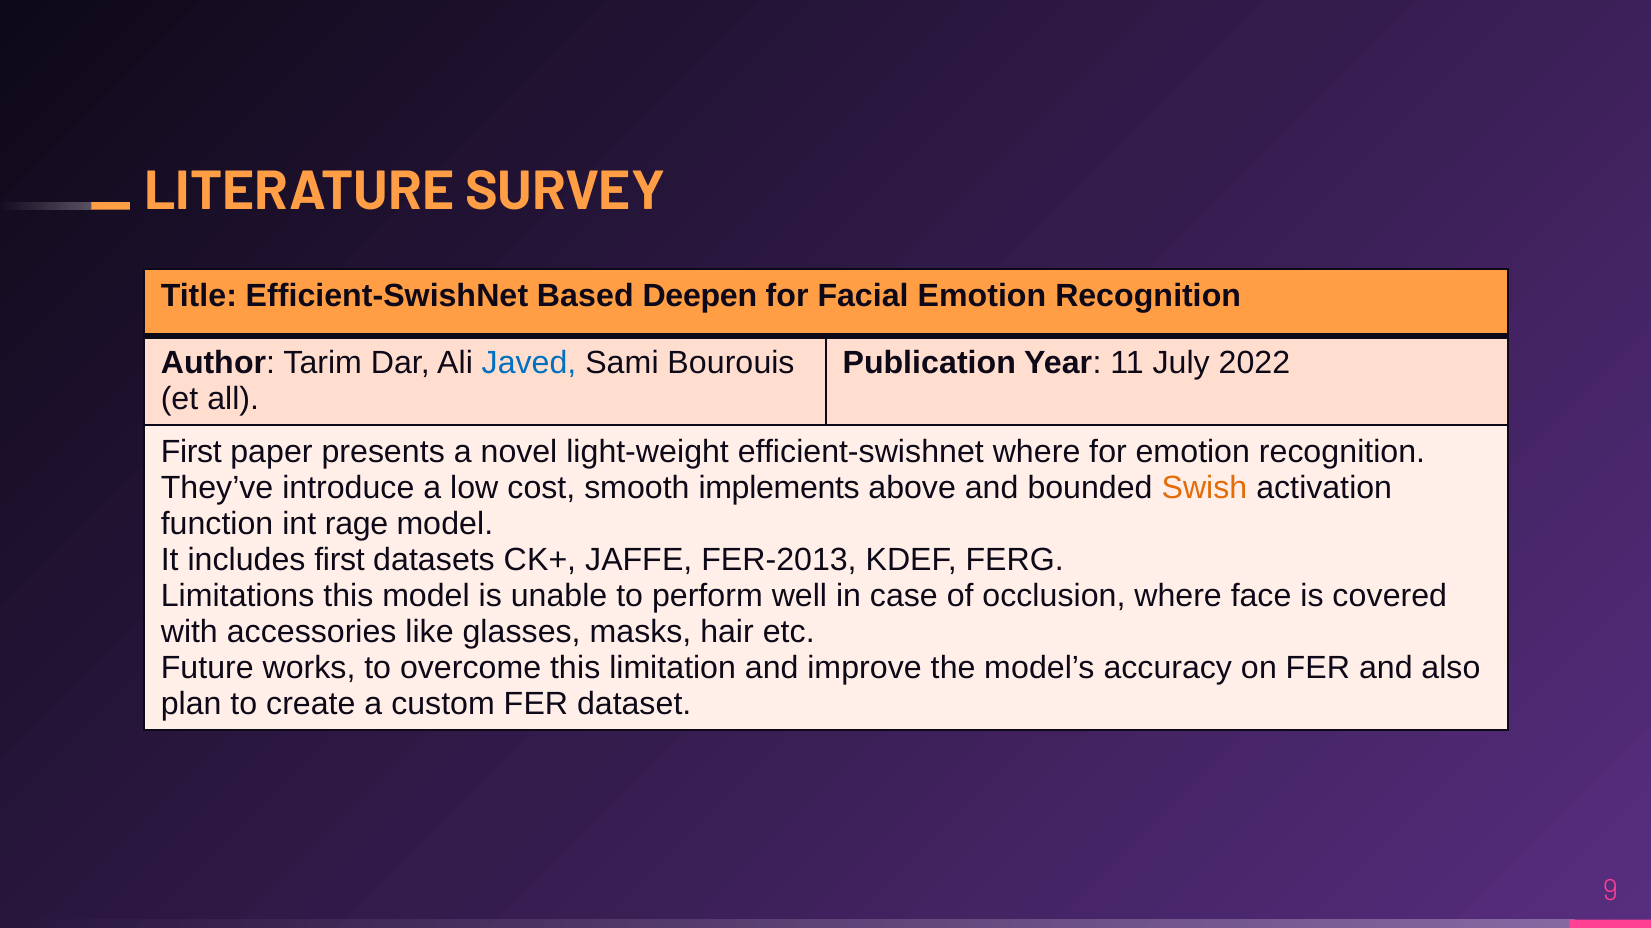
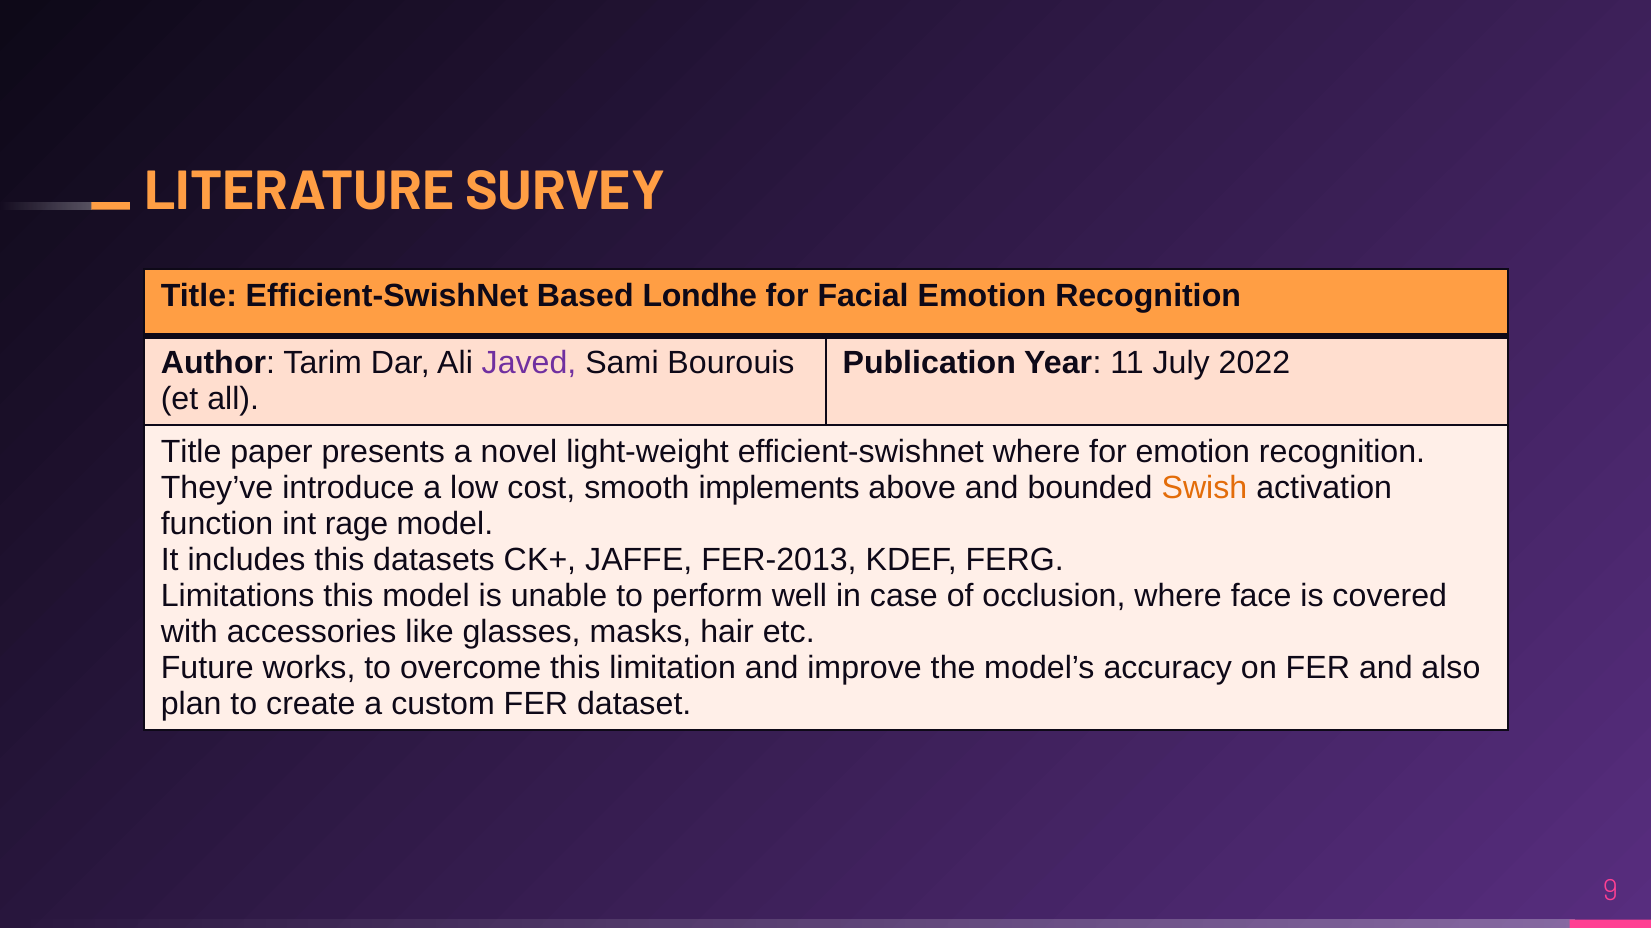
Deepen: Deepen -> Londhe (700, 296)
Javed colour: blue -> purple (529, 363)
First: First -> Title (191, 452)
includes first: first -> this (339, 560)
